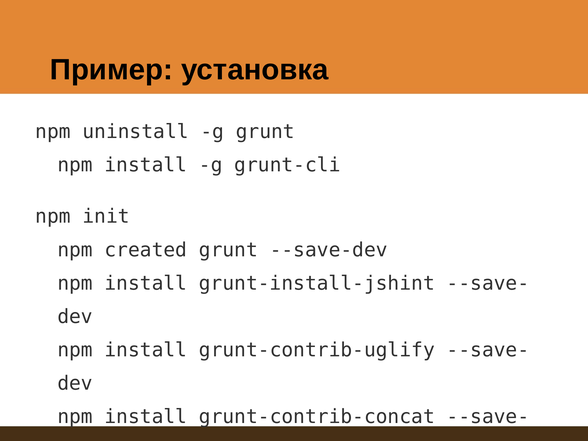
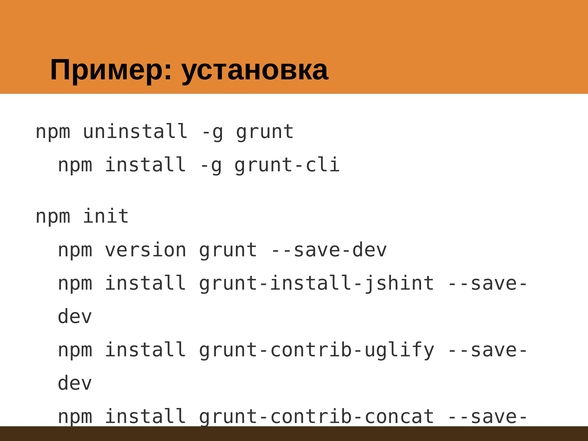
created: created -> version (146, 250)
